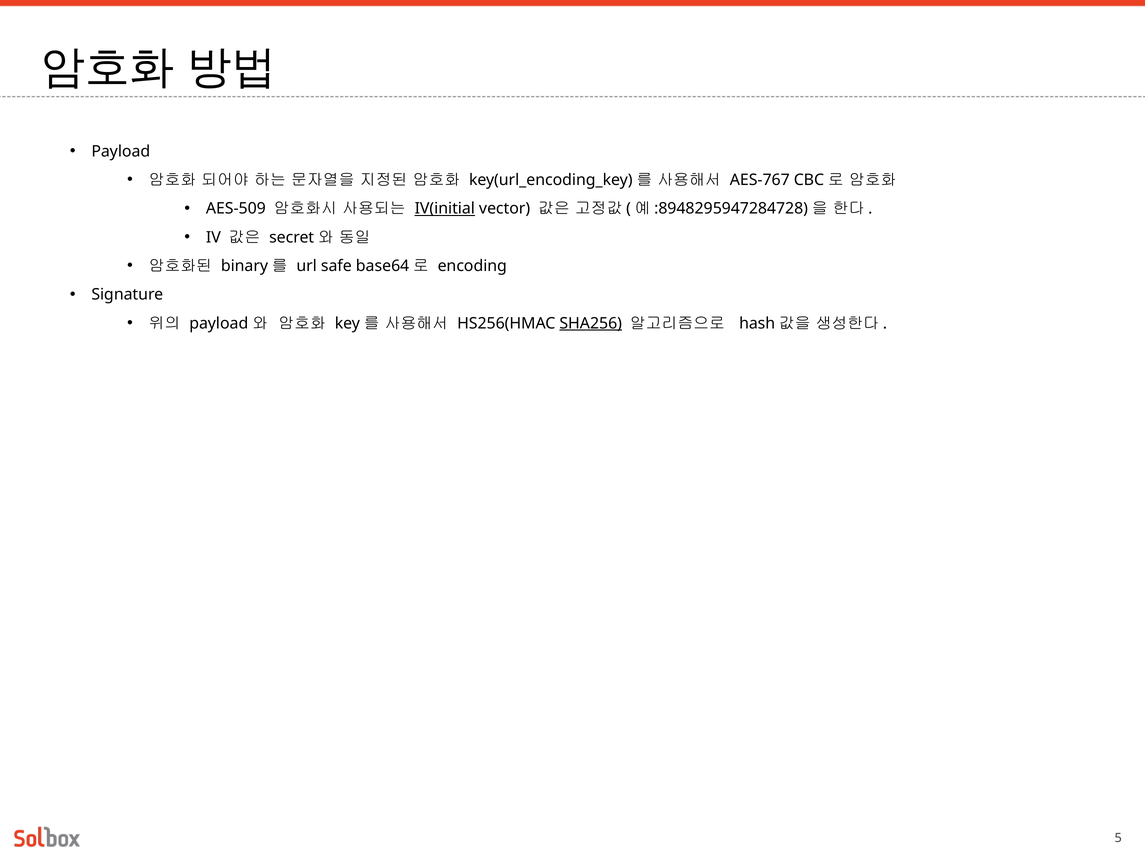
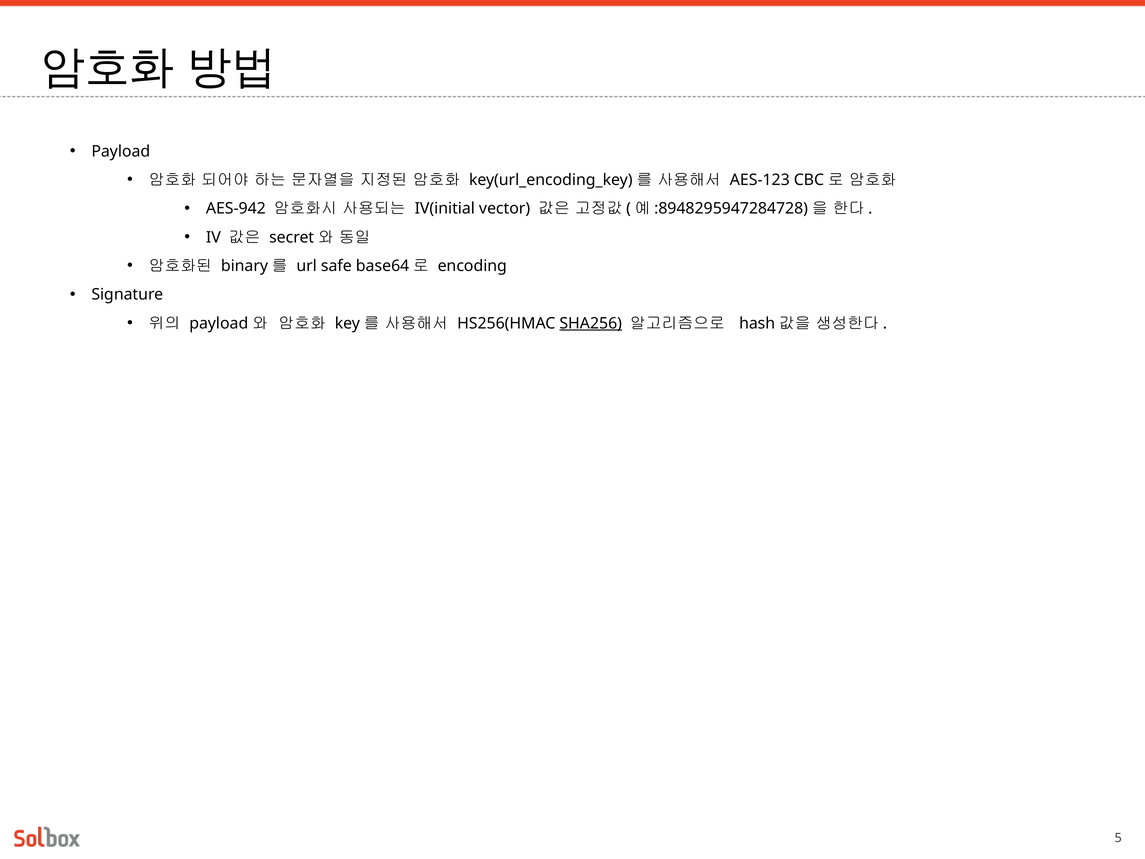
AES-767: AES-767 -> AES-123 (760, 180)
AES-509: AES-509 -> AES-942 (236, 209)
IV(initial underline: present -> none (445, 209)
